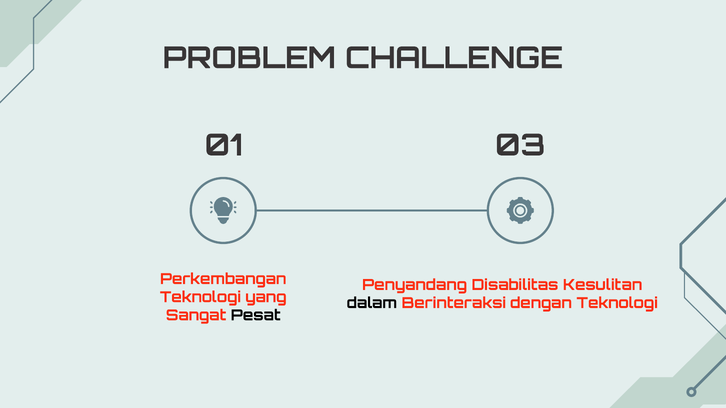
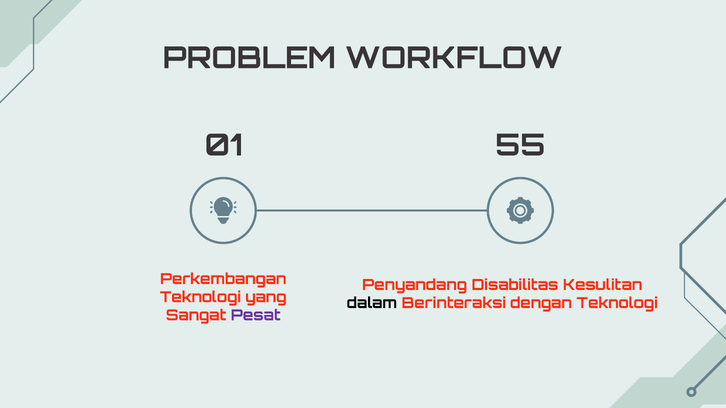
CHALLENGE: CHALLENGE -> WORKFLOW (454, 58)
03: 03 -> 55 (520, 146)
Pesat colour: black -> purple (256, 316)
